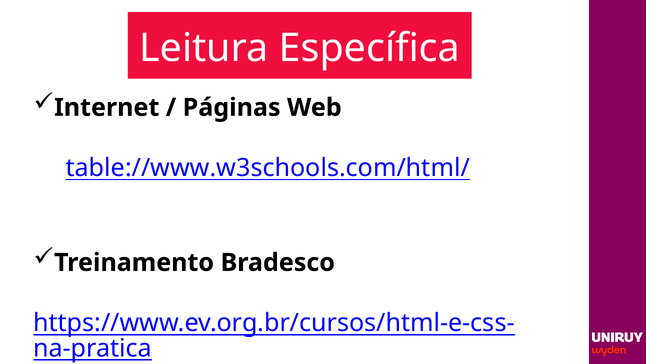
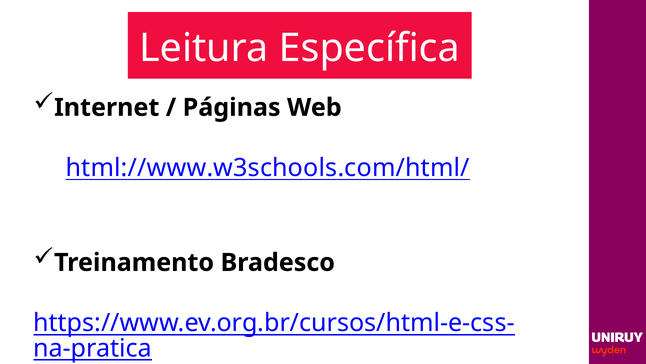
table://www.w3schools.com/html/: table://www.w3schools.com/html/ -> html://www.w3schools.com/html/ (268, 168)
